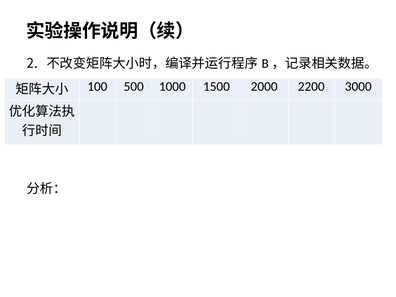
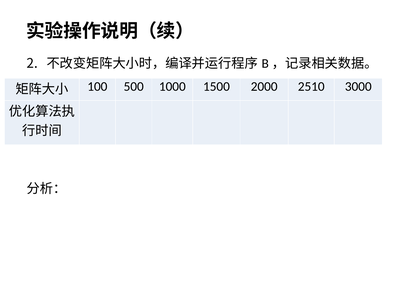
2200: 2200 -> 2510 (311, 86)
